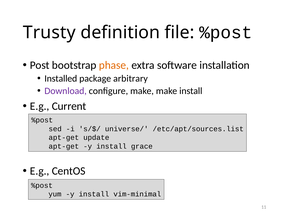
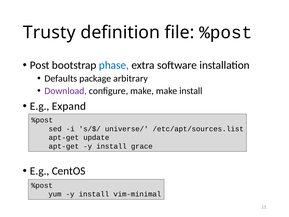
phase colour: orange -> blue (114, 65)
Installed: Installed -> Defaults (61, 78)
Current: Current -> Expand (69, 106)
